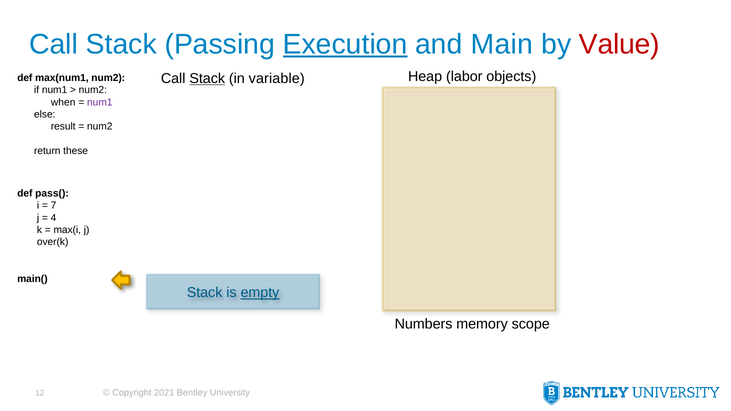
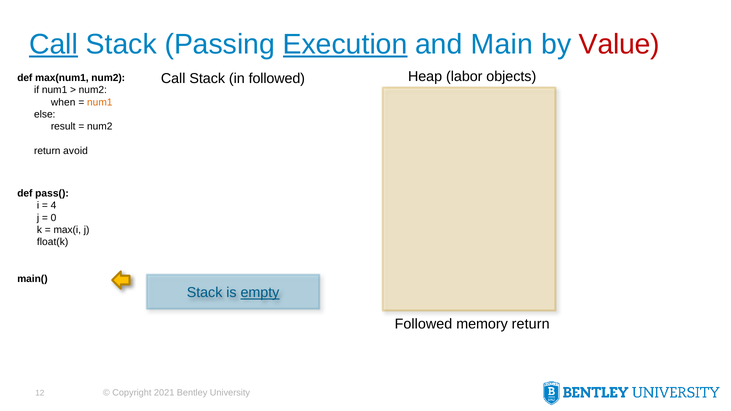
Call underline: none -> present (54, 44)
Stack underline: present -> none (207, 79)
in variable: variable -> followed (277, 79)
num1 colour: purple -> orange (100, 102)
these: these -> avoid (76, 151)
7: 7 -> 4 (54, 206)
4: 4 -> 0 (54, 218)
over(k: over(k -> float(k (53, 242)
Numbers: Numbers -> Followed (423, 324)
memory scope: scope -> return (531, 324)
